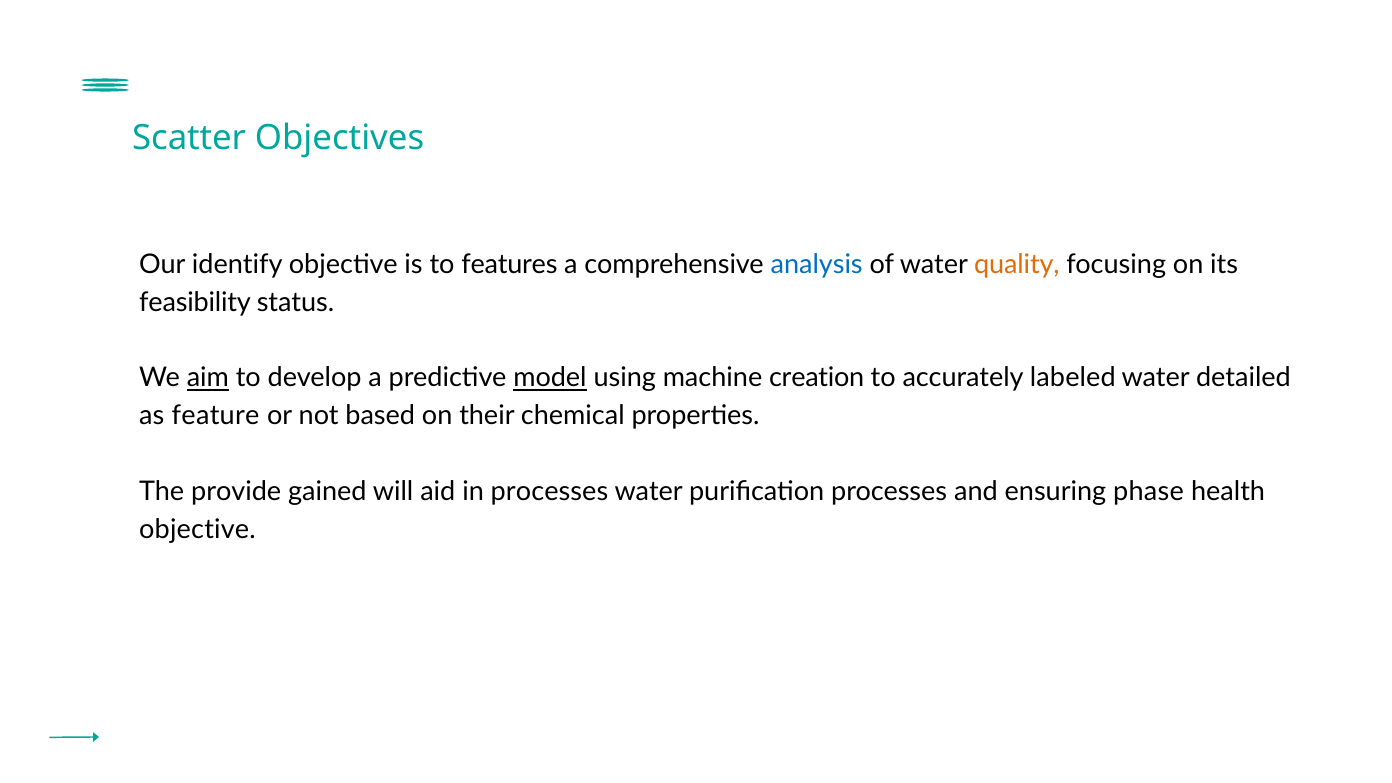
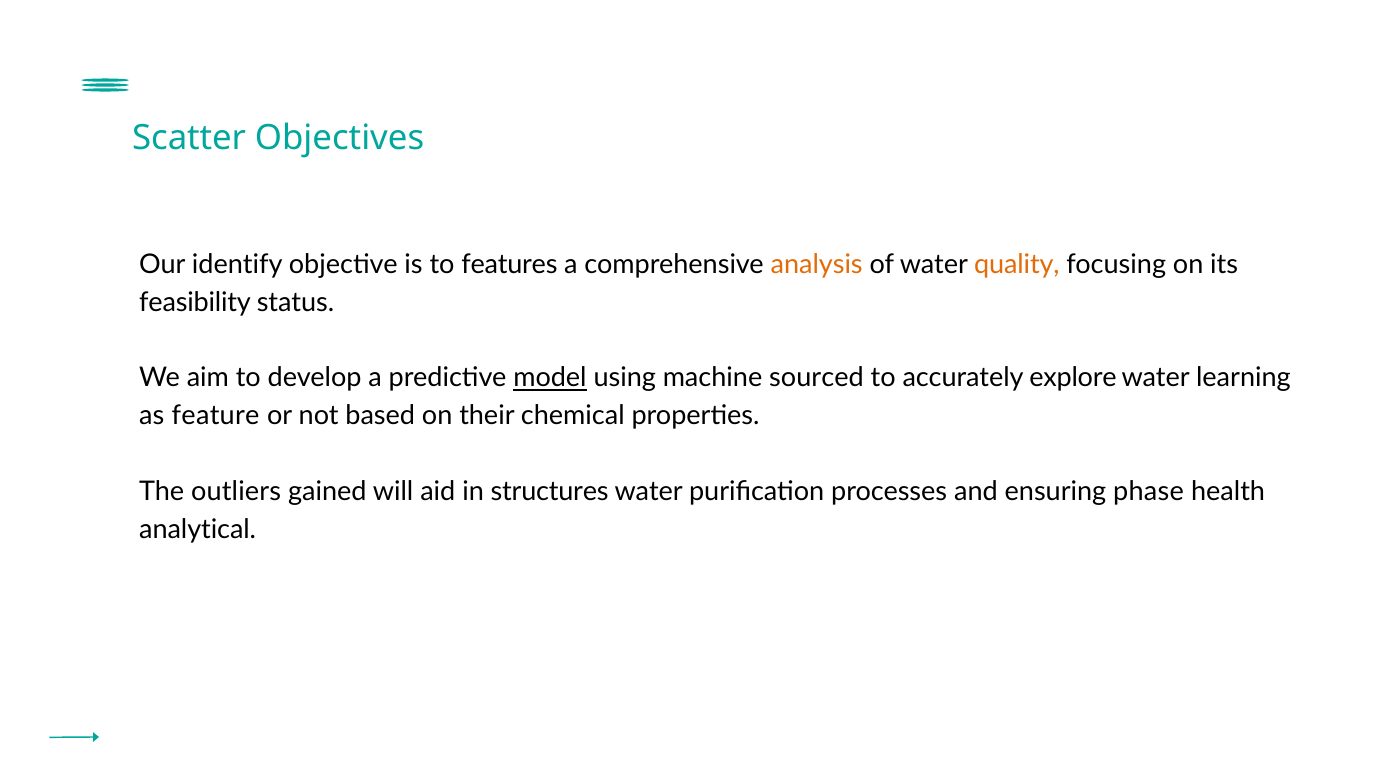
analysis colour: blue -> orange (817, 264)
aim underline: present -> none (208, 378)
creation: creation -> sourced (817, 378)
labeled: labeled -> explore (1073, 378)
detailed: detailed -> learning (1243, 378)
provide: provide -> outliers (236, 492)
in processes: processes -> structures (550, 492)
objective: objective -> analytical (198, 530)
